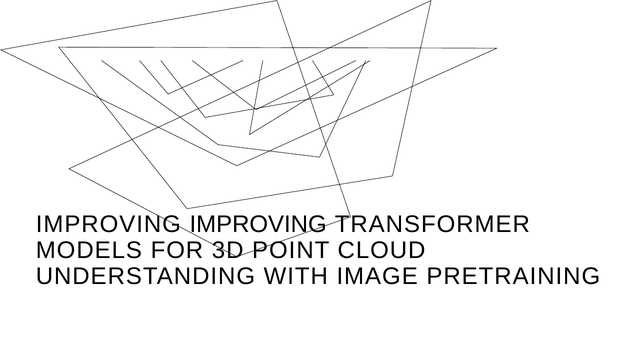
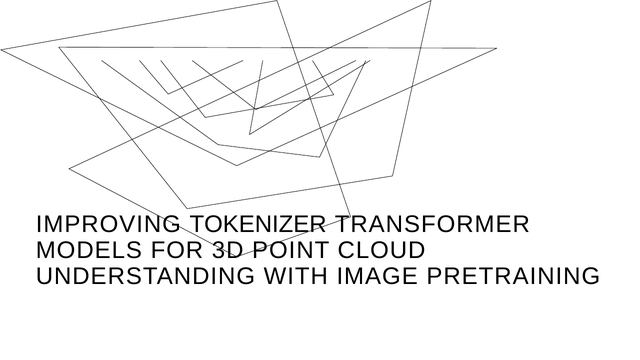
IMPROVING IMPROVING: IMPROVING -> TOKENIZER (258, 224)
